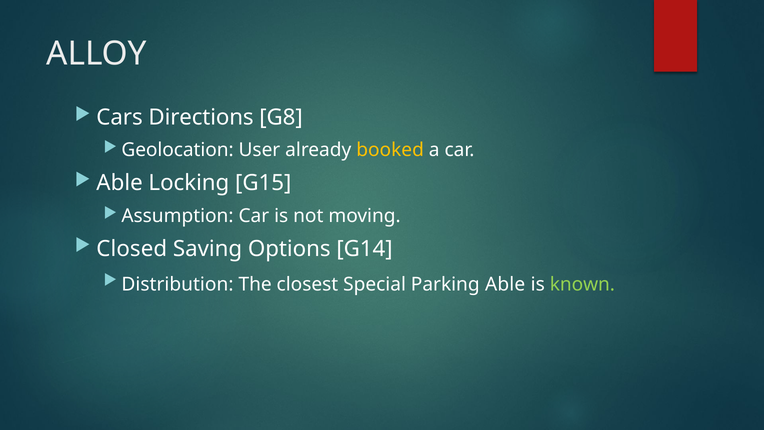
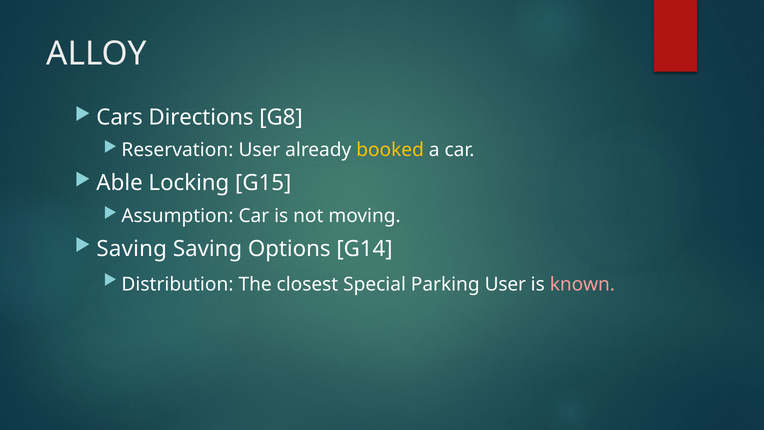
Geolocation: Geolocation -> Reservation (177, 150)
Closed: Closed -> Saving (132, 249)
Parking Able: Able -> User (505, 284)
known colour: light green -> pink (582, 284)
